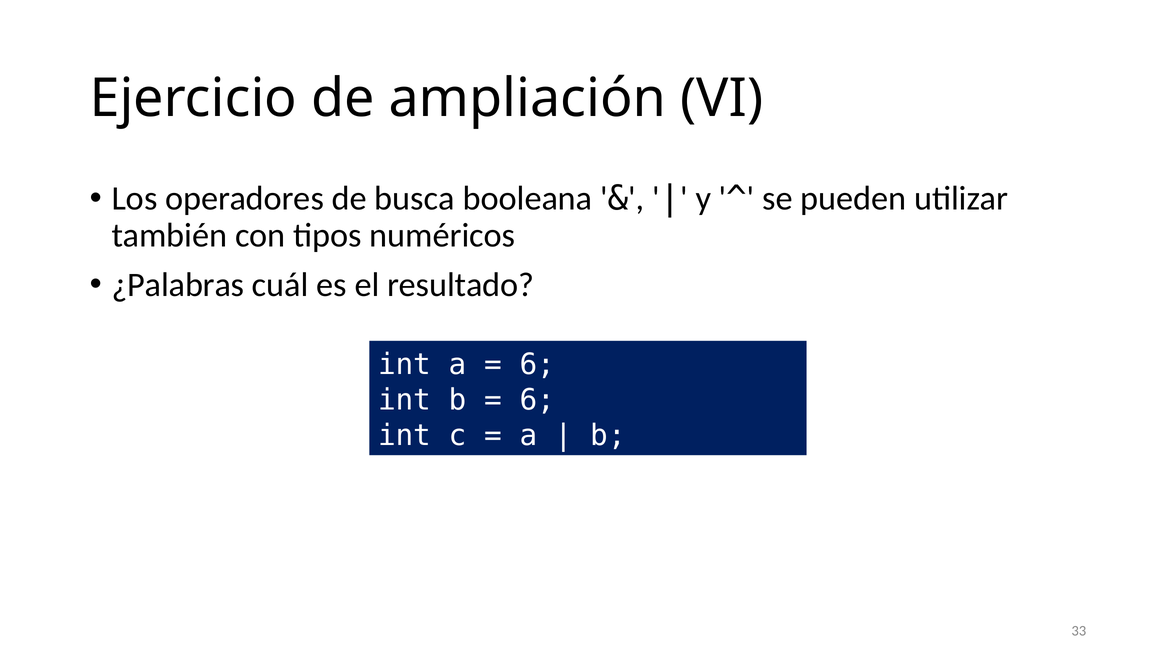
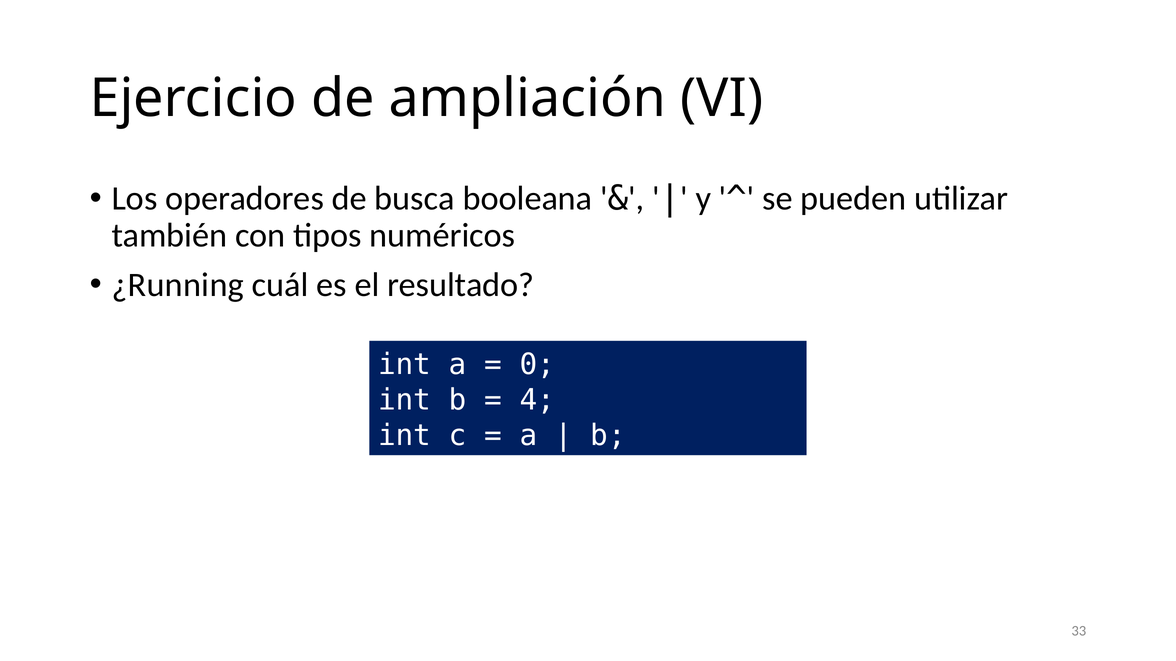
¿Palabras: ¿Palabras -> ¿Running (178, 285)
6: 6 -> 0 (537, 365)
6: 6 -> 4 (537, 400)
